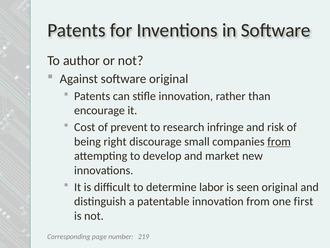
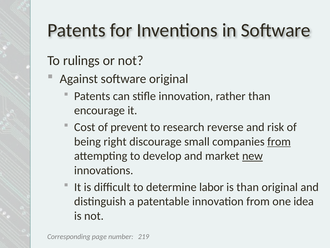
author: author -> rulings (81, 60)
infringe: infringe -> reverse (225, 127)
new underline: none -> present (252, 156)
is seen: seen -> than (248, 187)
first: first -> idea (304, 201)
